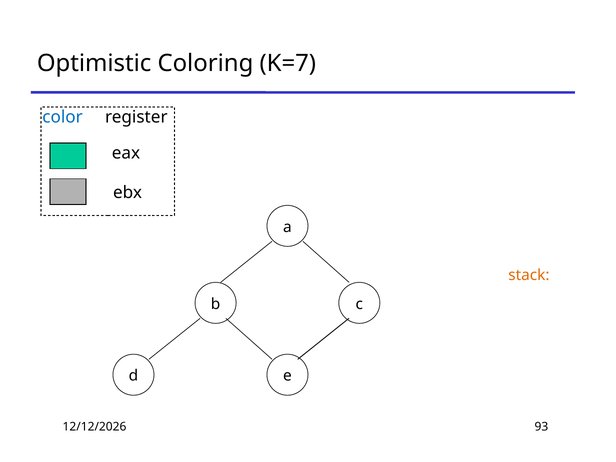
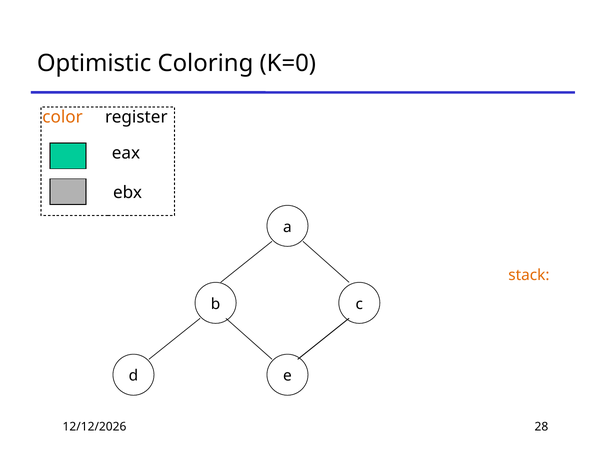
K=7: K=7 -> K=0 (288, 63)
color colour: blue -> orange (63, 117)
93: 93 -> 28 (541, 427)
